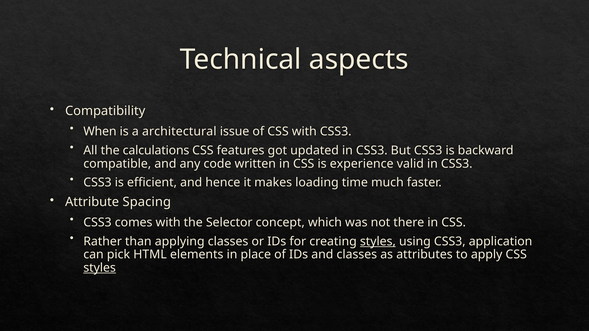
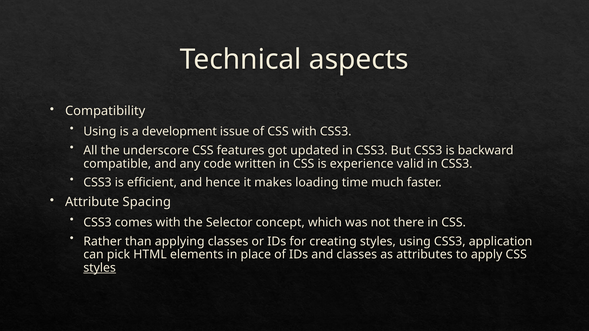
When: When -> Using (100, 132)
architectural: architectural -> development (179, 132)
calculations: calculations -> underscore (156, 151)
styles underline: present -> none (378, 242)
